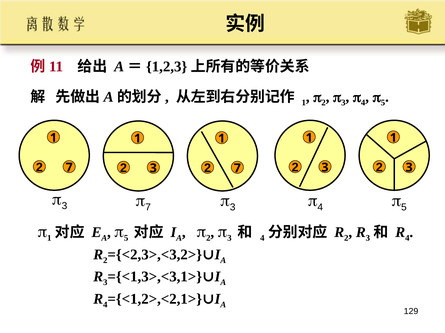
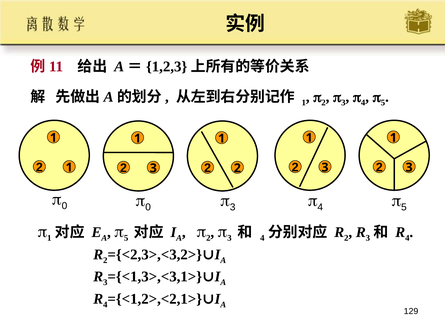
7: 7 -> 1 (69, 168)
7: 7 -> 2 (237, 169)
3: 3 -> 0 (64, 206)
7: 7 -> 0 (148, 208)
